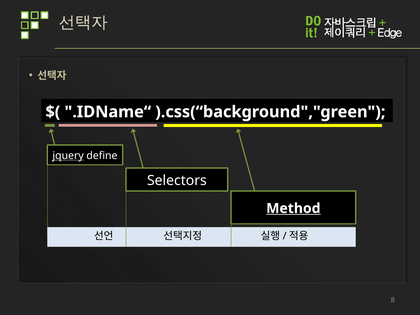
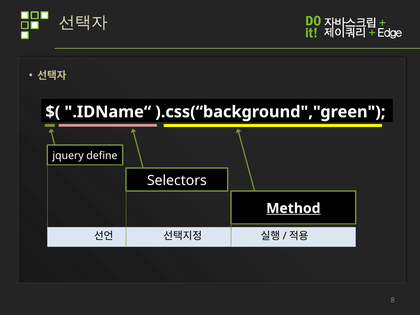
jquery underline: present -> none (68, 156)
